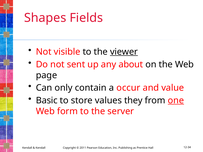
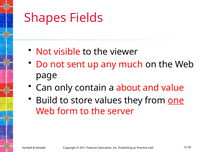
viewer underline: present -> none (124, 52)
about: about -> much (131, 64)
occur: occur -> about (128, 88)
Basic: Basic -> Build (47, 101)
